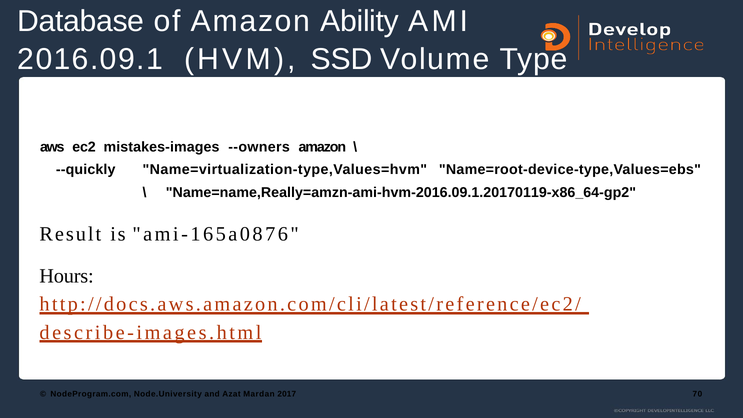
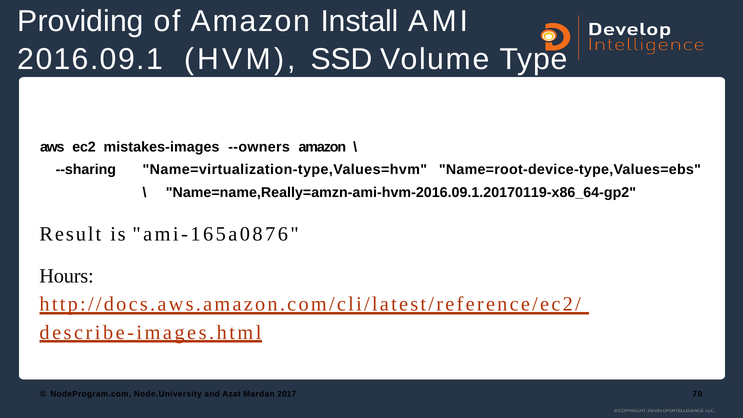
Database: Database -> Providing (81, 21)
Ability: Ability -> Install (360, 21)
--quickly: --quickly -> --sharing (86, 170)
